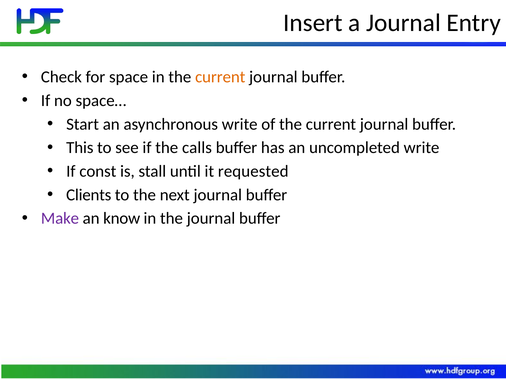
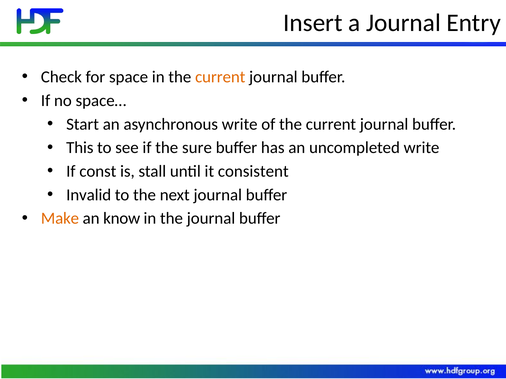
calls: calls -> sure (197, 148)
requested: requested -> consistent (253, 172)
Clients: Clients -> Invalid (89, 195)
Make colour: purple -> orange (60, 219)
